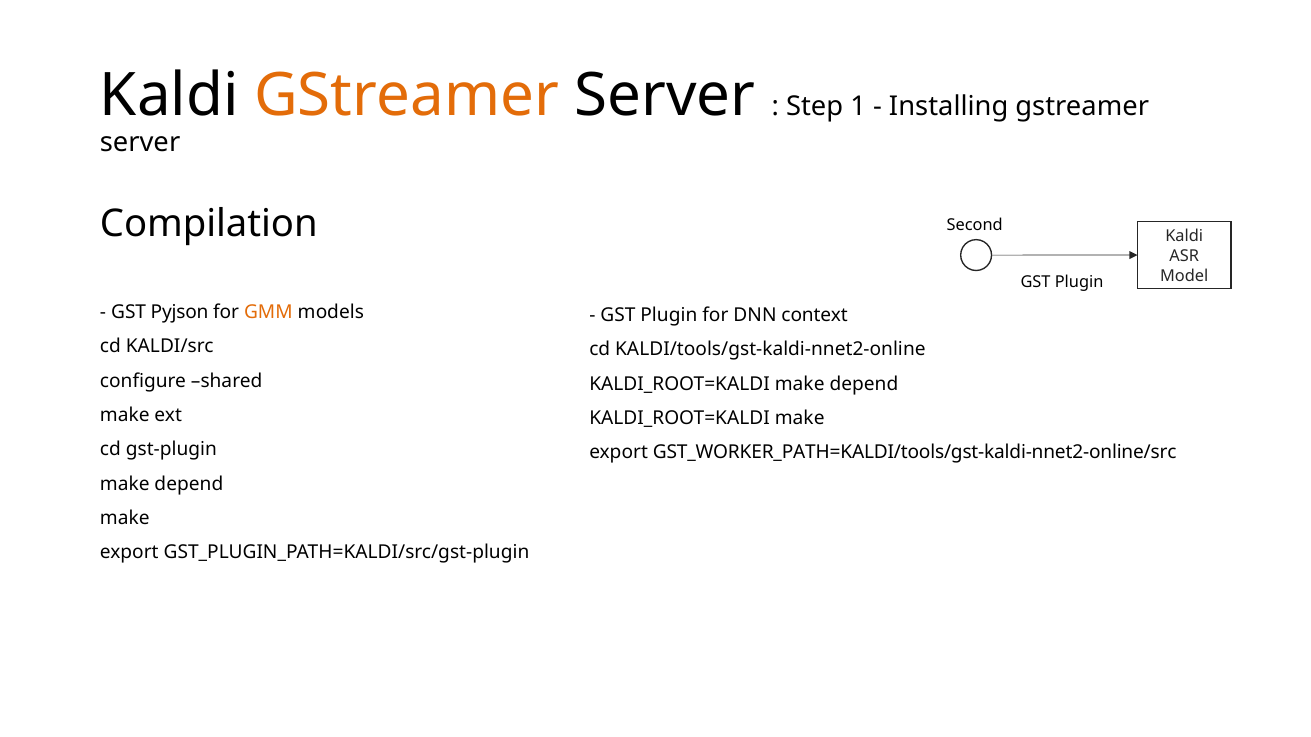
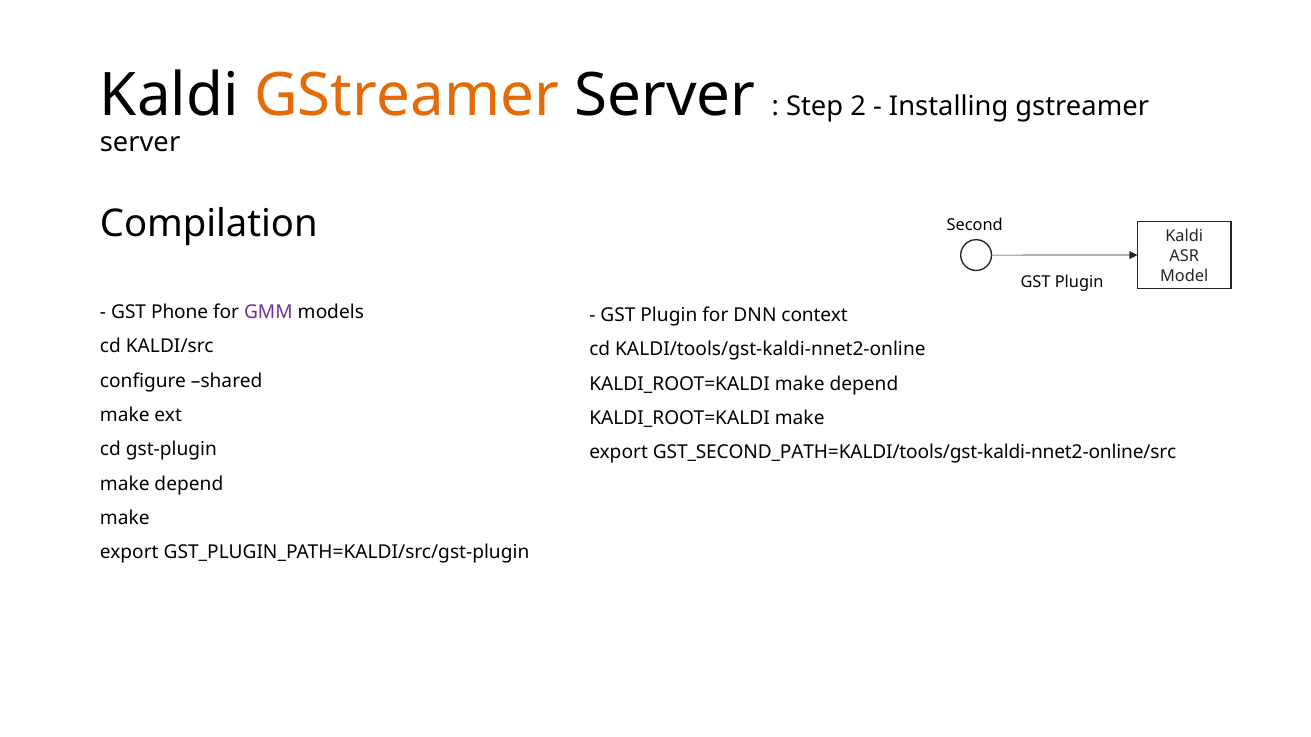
1: 1 -> 2 (858, 106)
Pyjson: Pyjson -> Phone (180, 312)
GMM colour: orange -> purple (268, 312)
GST_WORKER_PATH=KALDI/tools/gst-kaldi-nnet2-online/src: GST_WORKER_PATH=KALDI/tools/gst-kaldi-nnet2-online/src -> GST_SECOND_PATH=KALDI/tools/gst-kaldi-nnet2-online/src (915, 453)
